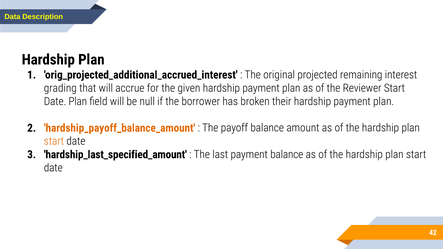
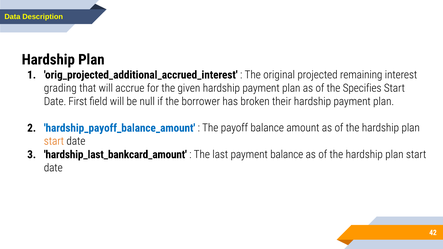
Reviewer: Reviewer -> Specifies (362, 88)
Date Plan: Plan -> First (78, 101)
hardship_payoff_balance_amount colour: orange -> blue (120, 128)
hardship_last_specified_amount: hardship_last_specified_amount -> hardship_last_bankcard_amount (115, 155)
